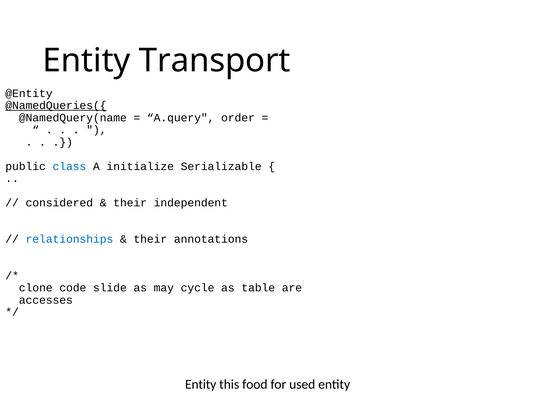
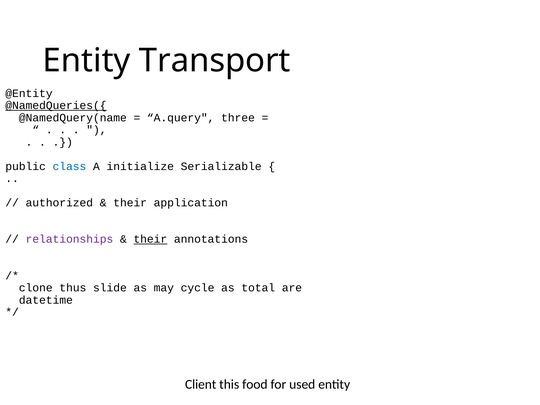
order: order -> three (238, 118)
considered: considered -> authorized (59, 203)
independent: independent -> application (191, 203)
relationships colour: blue -> purple (69, 239)
their underline: none -> present (150, 239)
code: code -> thus (73, 288)
table: table -> total (258, 288)
accesses: accesses -> datetime (46, 300)
Entity: Entity -> Client (201, 384)
